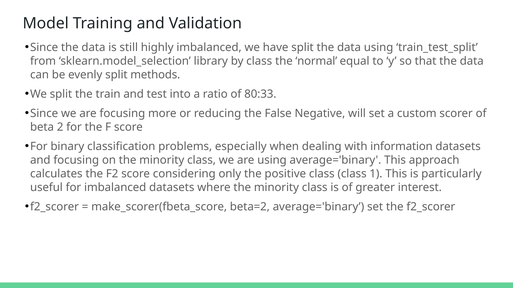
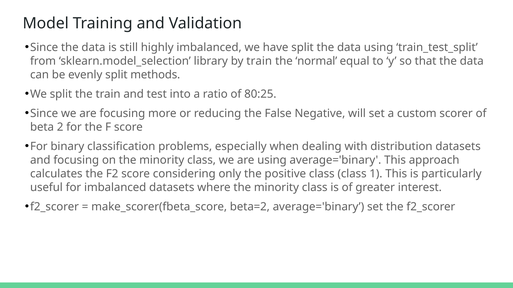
by class: class -> train (259, 61)
80:33: 80:33 -> 80:25 (260, 94)
information: information -> distribution (401, 147)
